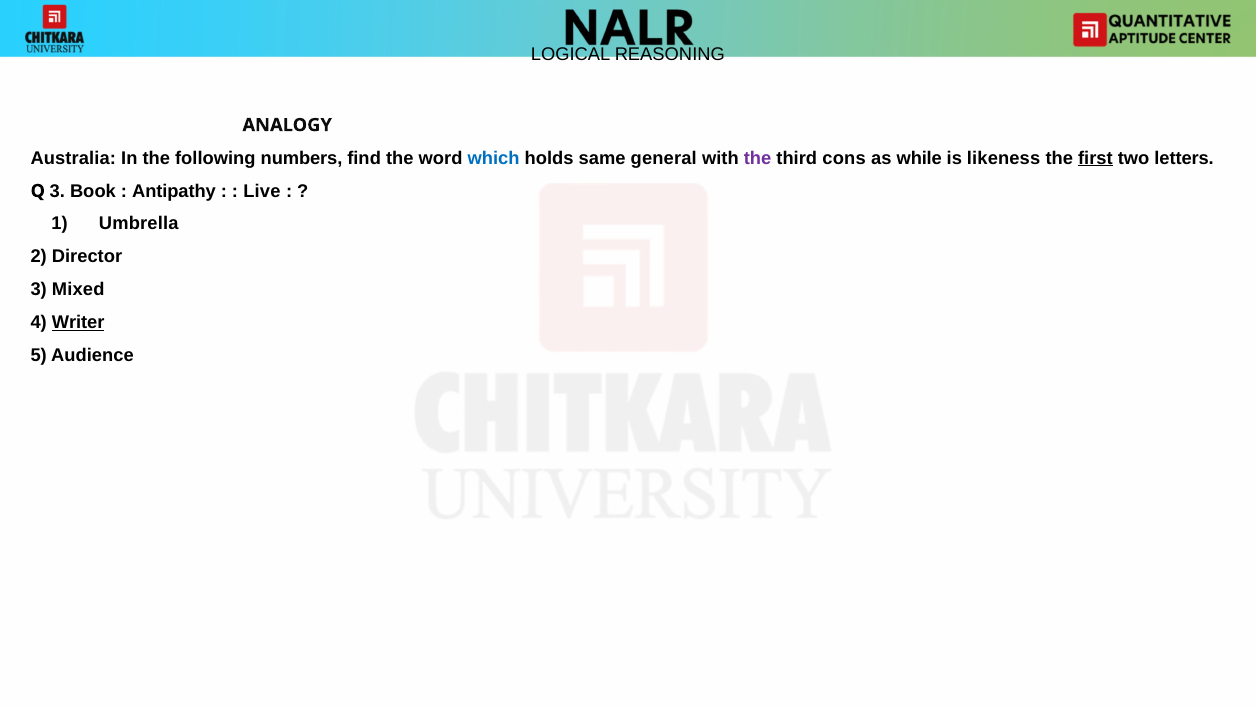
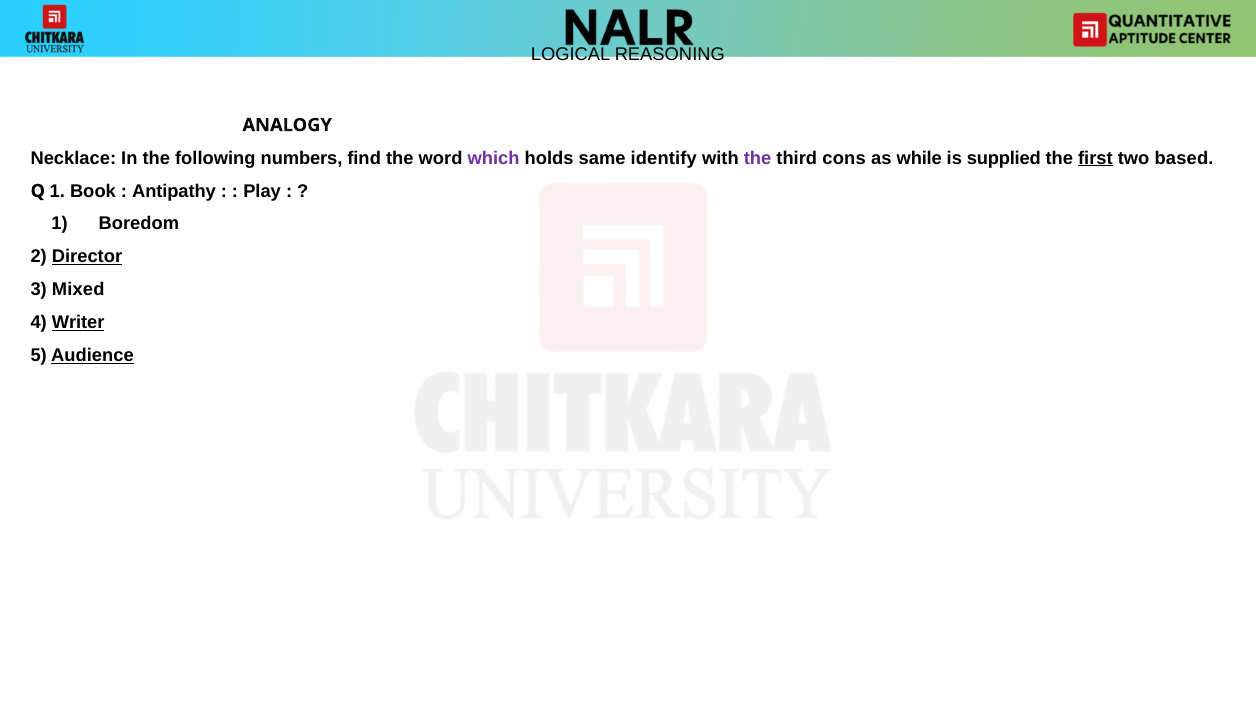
Australia: Australia -> Necklace (73, 158)
which colour: blue -> purple (494, 158)
general: general -> identify (664, 158)
likeness: likeness -> supplied (1004, 158)
letters: letters -> based (1184, 158)
Q 3: 3 -> 1 (57, 191)
Live: Live -> Play (262, 191)
Umbrella: Umbrella -> Boredom (139, 224)
Director underline: none -> present (87, 257)
Audience underline: none -> present (92, 356)
